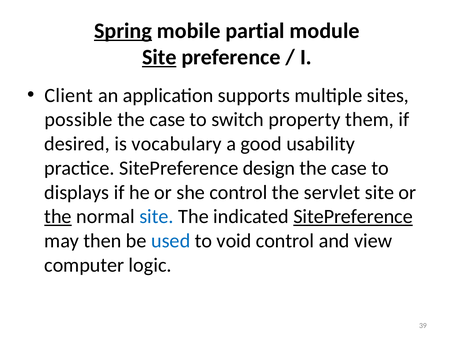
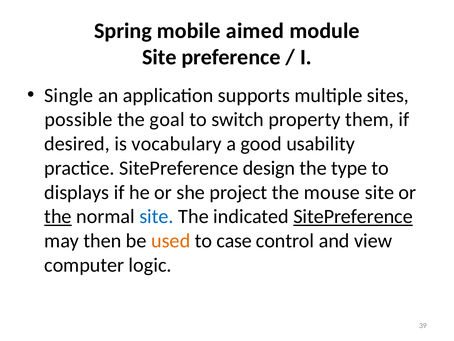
Spring underline: present -> none (123, 31)
partial: partial -> aimed (255, 31)
Site underline: present -> none (159, 57)
Client: Client -> Single (69, 95)
case: case -> goal (167, 119)
case: case -> type (349, 168)
she control: control -> project (238, 192)
servlet: servlet -> mouse (332, 192)
used colour: blue -> orange (171, 241)
void: void -> case (234, 241)
